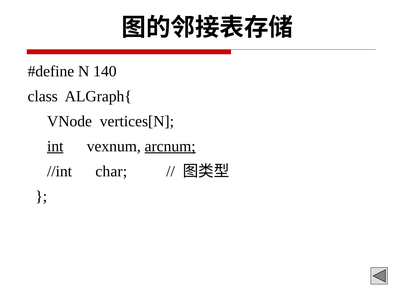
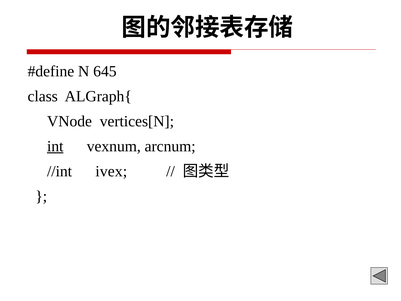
140: 140 -> 645 (105, 71)
arcnum underline: present -> none (170, 146)
char: char -> ivex (111, 171)
